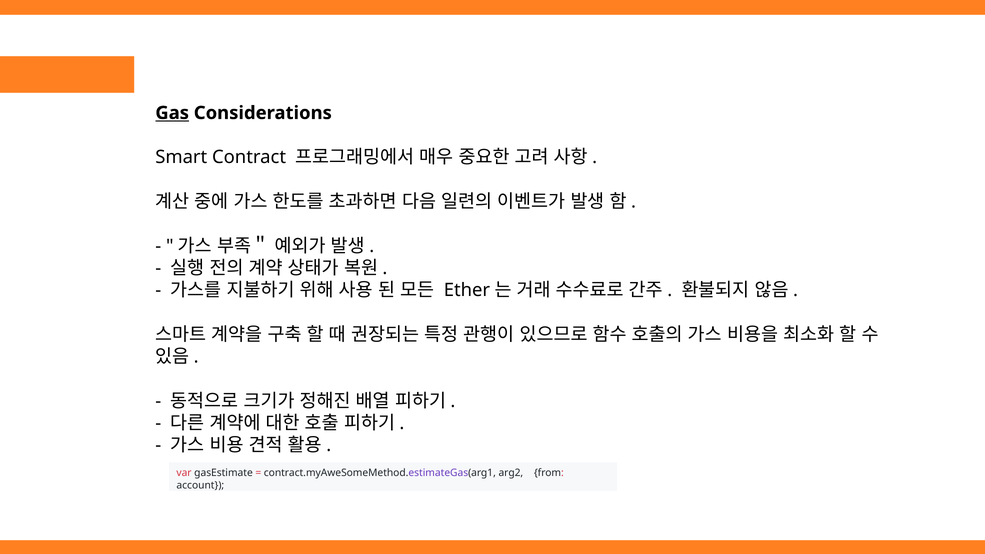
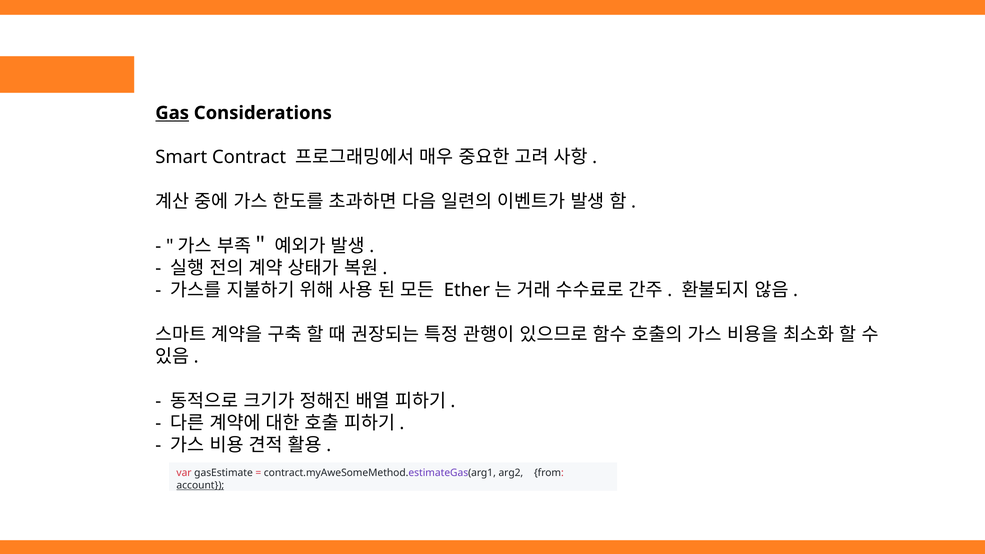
account underline: none -> present (200, 485)
